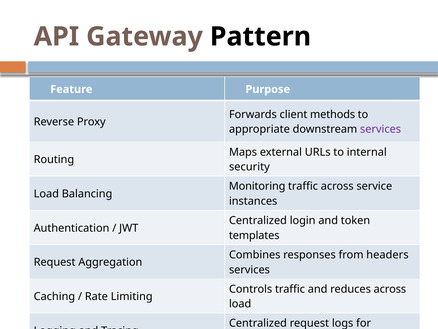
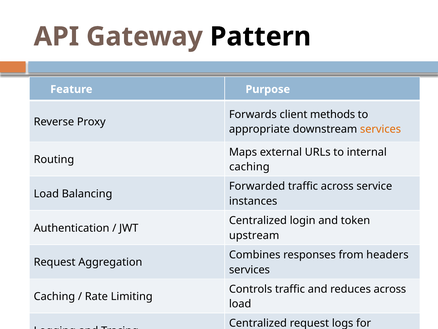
services colour: purple -> orange (381, 129)
security: security -> caching (249, 167)
Monitoring: Monitoring -> Forwarded (257, 186)
templates: templates -> upstream (254, 235)
